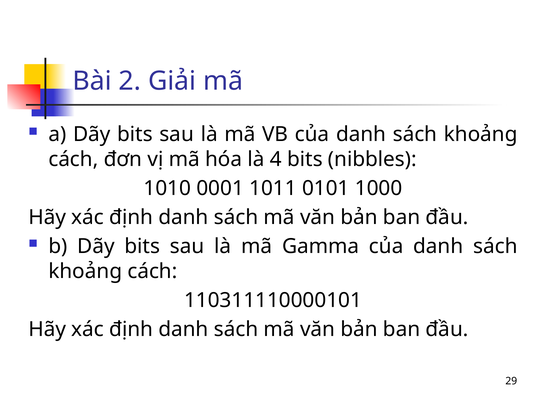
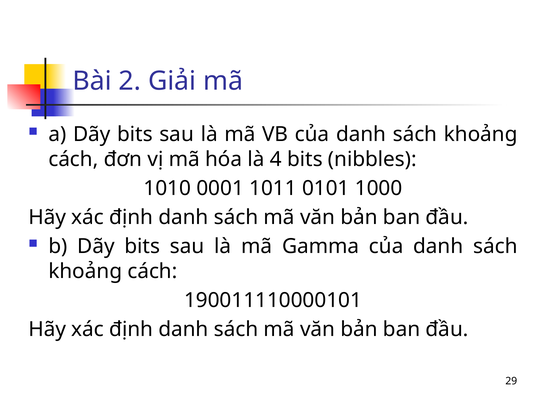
110311110000101: 110311110000101 -> 190011110000101 (273, 301)
